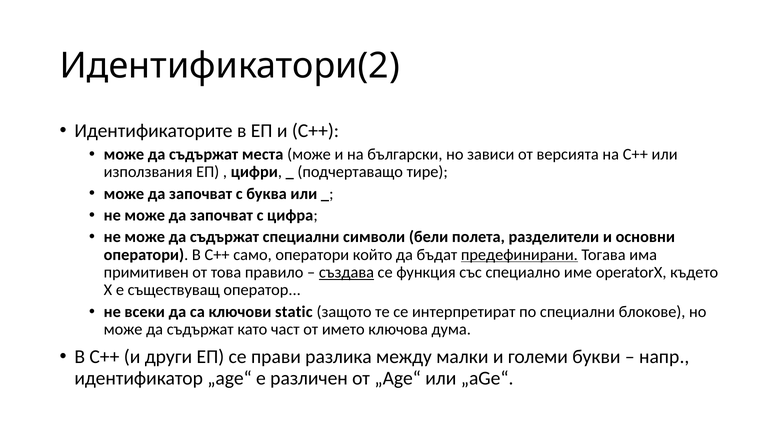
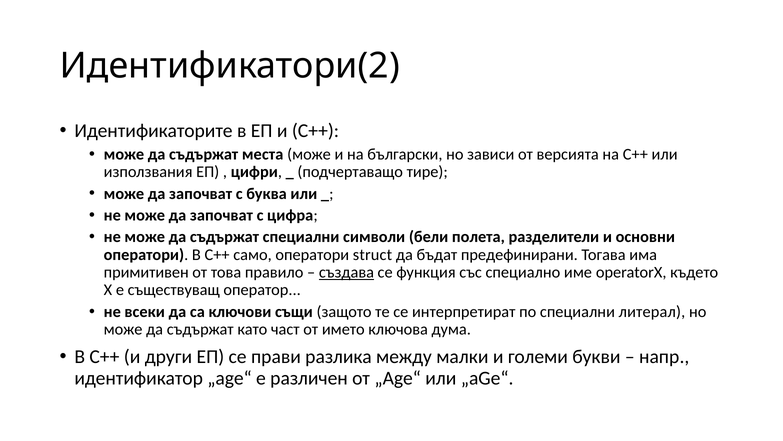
който: който -> struct (372, 254)
предефинирани underline: present -> none (519, 254)
static: static -> същи (294, 311)
блокове: блокове -> литерал (652, 311)
